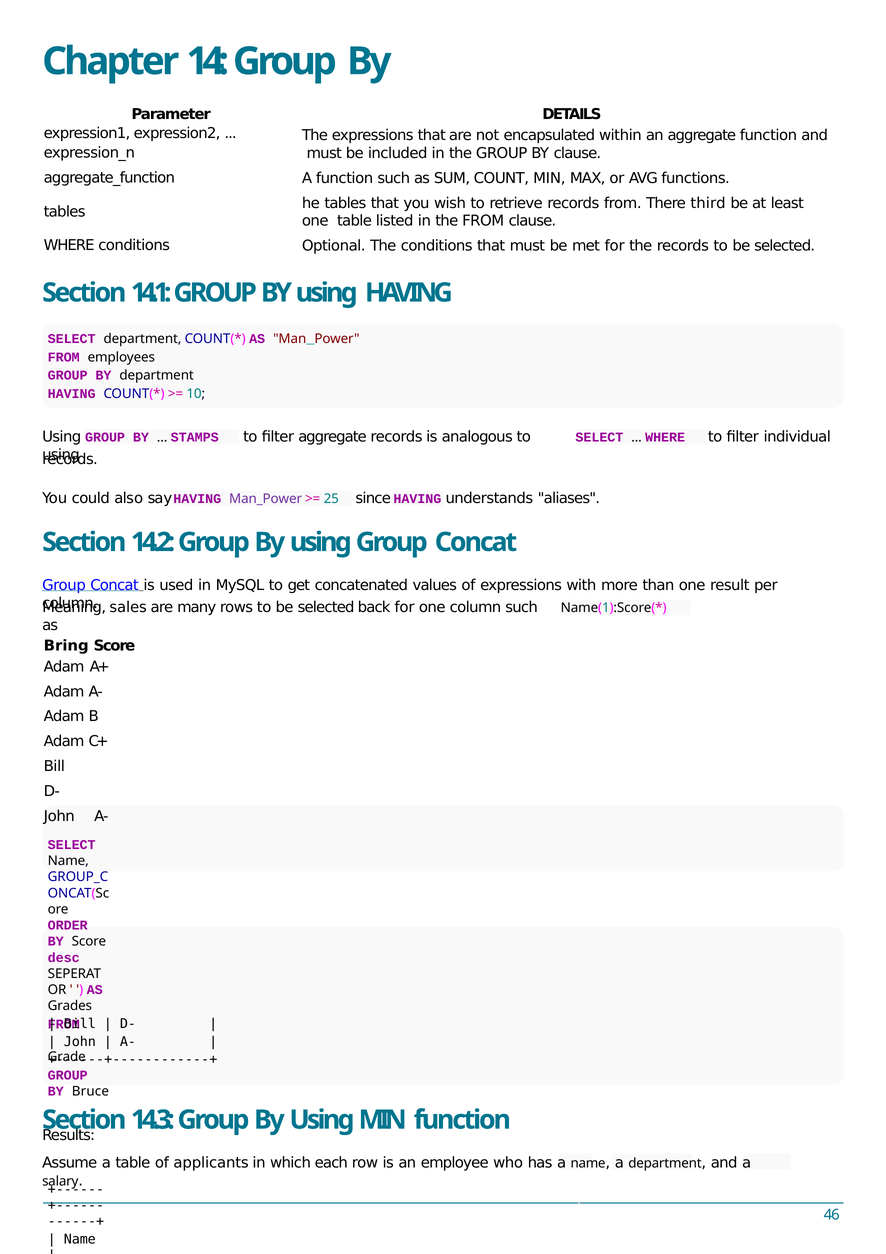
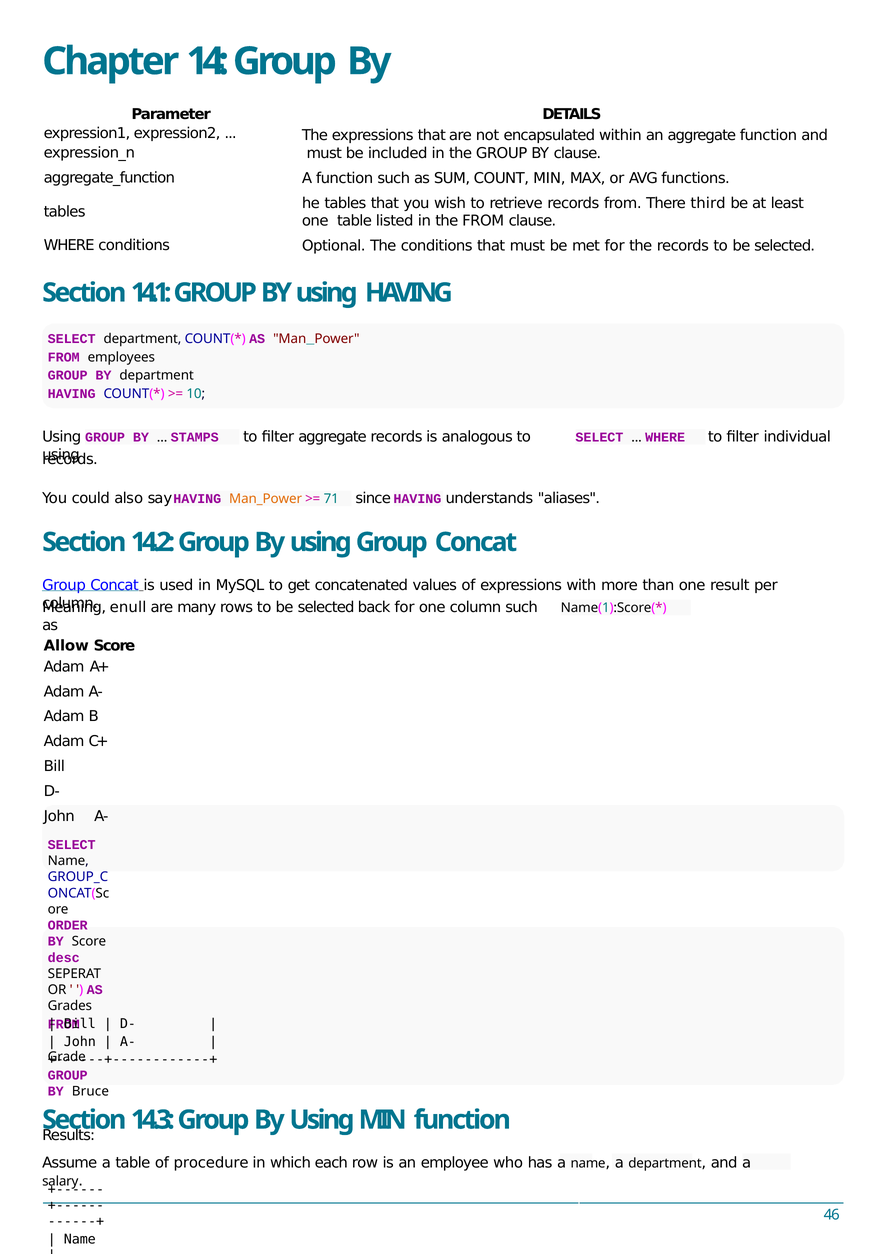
Man_Power colour: purple -> orange (266, 499)
25: 25 -> 71 (331, 499)
sales: sales -> enull (128, 607)
Bring: Bring -> Allow (66, 646)
applicants: applicants -> procedure (211, 1163)
